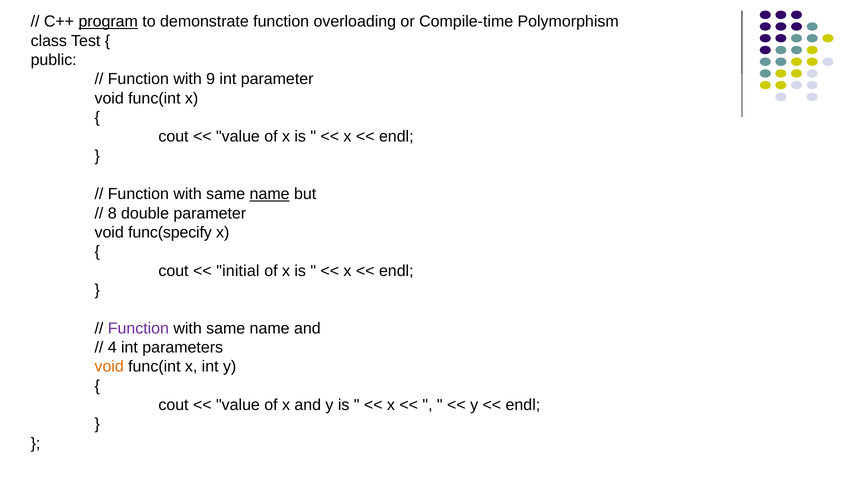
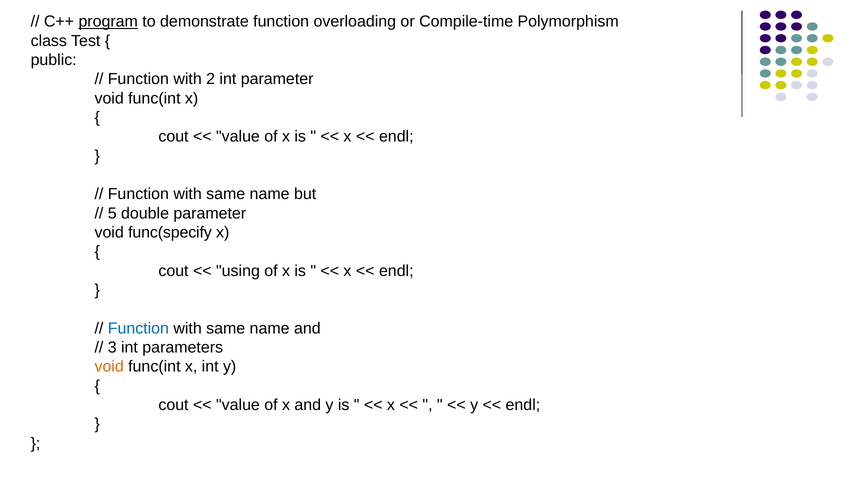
9: 9 -> 2 (211, 79)
name underline: present -> none (270, 194)
8: 8 -> 5 (112, 213)
initial: initial -> using (238, 271)
Function colour: purple -> blue (138, 328)
4: 4 -> 3 (112, 348)
